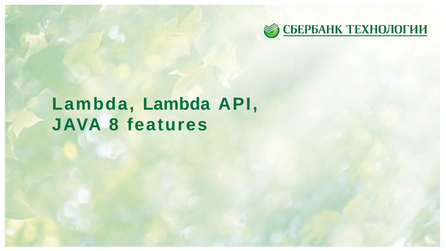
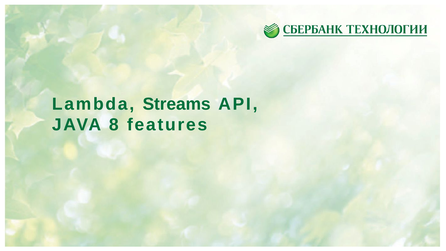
Lambda Lambda: Lambda -> Streams (177, 104)
